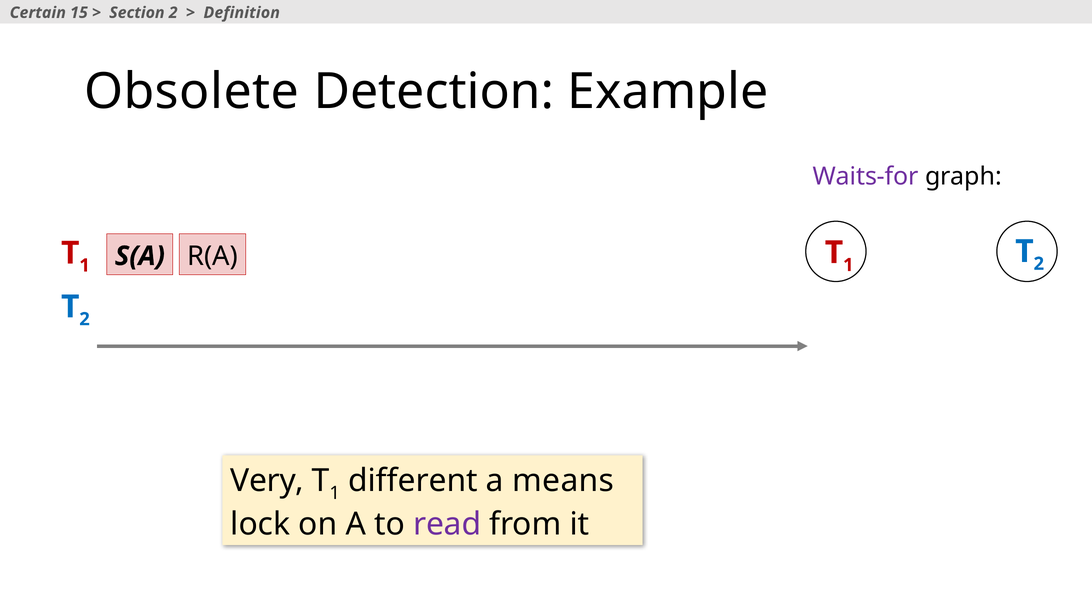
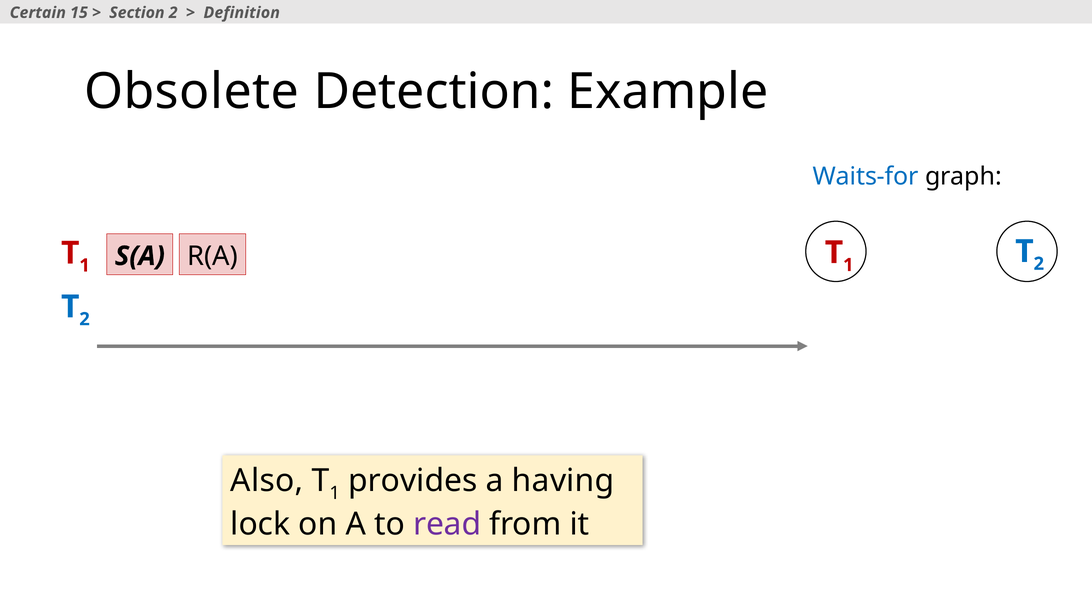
Waits-for colour: purple -> blue (866, 176)
Very: Very -> Also (267, 481)
different: different -> provides (413, 481)
means: means -> having (563, 481)
